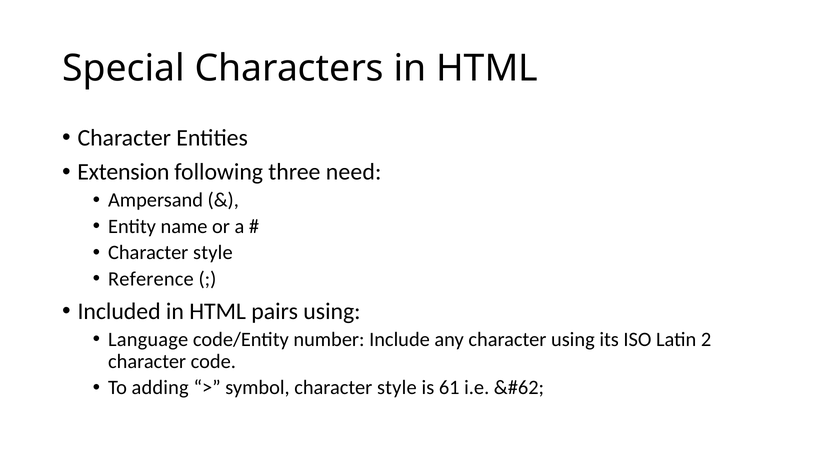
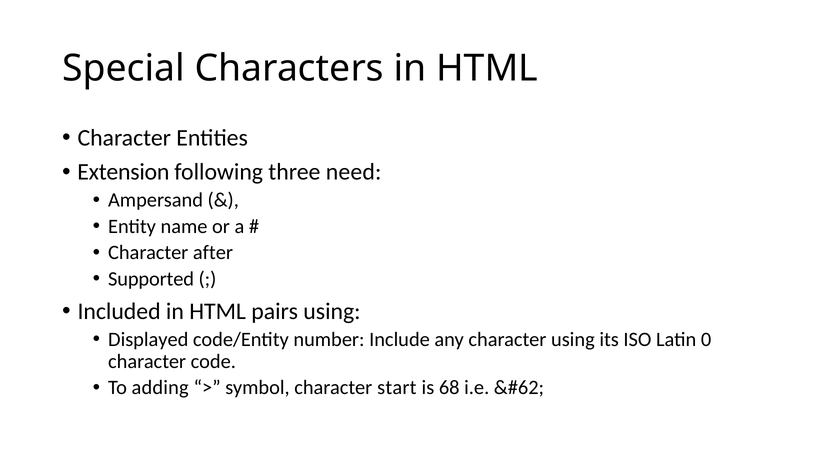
style: style -> after (213, 253)
Reference: Reference -> Supported (151, 279)
Language: Language -> Displayed (148, 339)
2: 2 -> 0 (706, 339)
symbol character style: style -> start (397, 388)
61: 61 -> 68 (449, 388)
